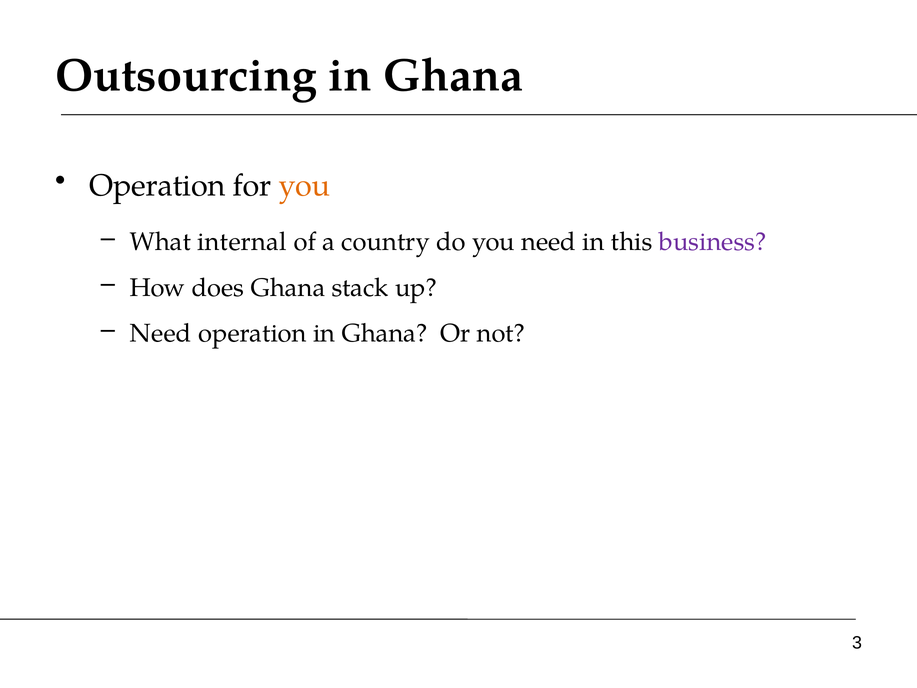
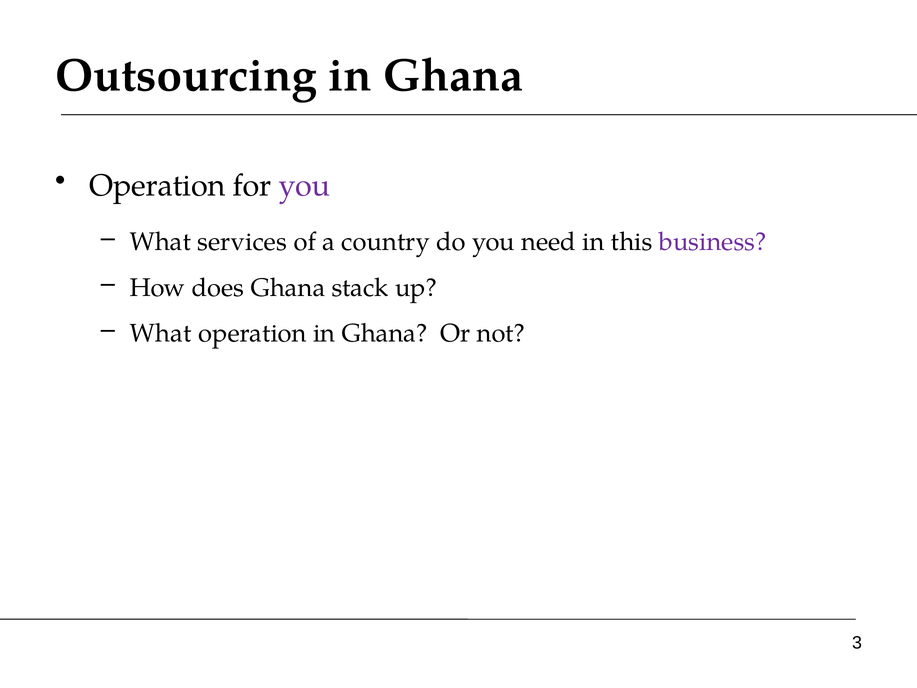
you colour: orange -> purple (305, 186)
internal: internal -> services (242, 242)
Need: Need -> What (161, 333)
